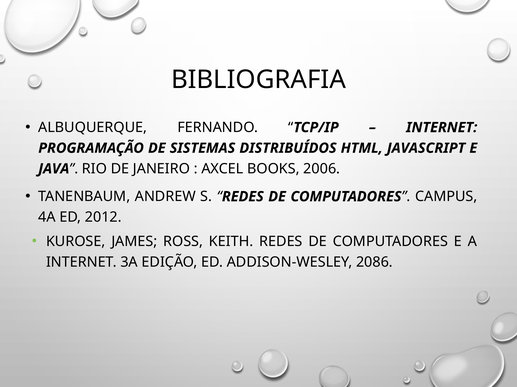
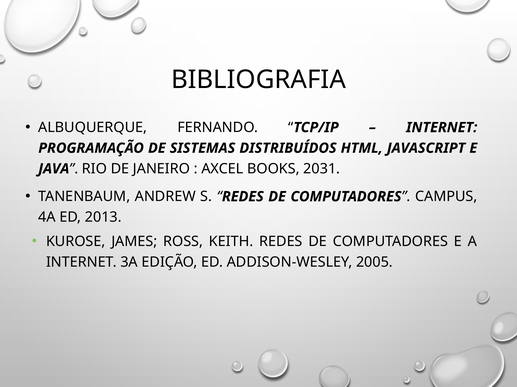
2006: 2006 -> 2031 (322, 169)
2012: 2012 -> 2013 (103, 218)
2086: 2086 -> 2005 (374, 263)
